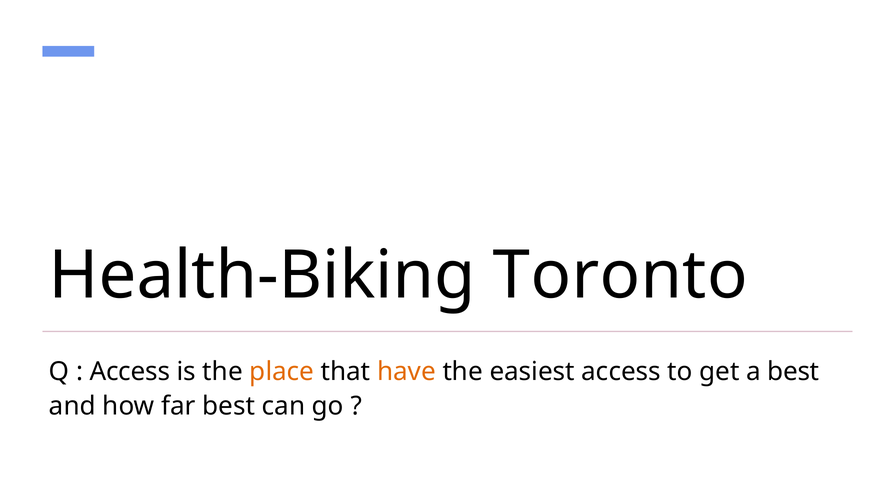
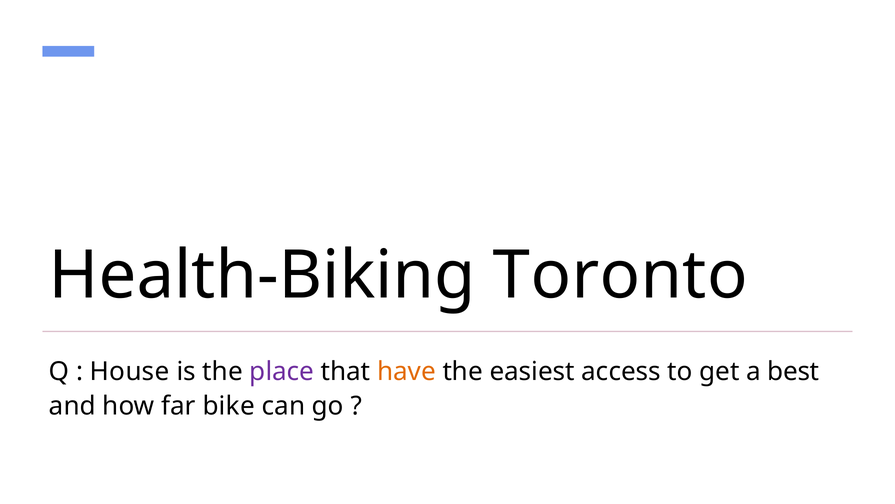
Access: Access -> House (130, 371)
place colour: orange -> purple (282, 371)
far best: best -> bike (229, 405)
